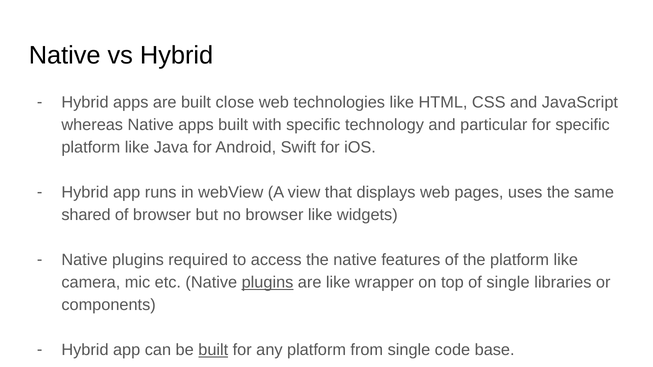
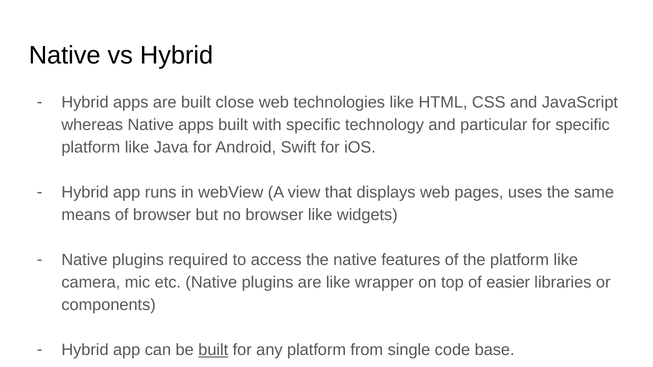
shared: shared -> means (86, 215)
plugins underline: present -> none (268, 283)
of single: single -> easier (508, 283)
